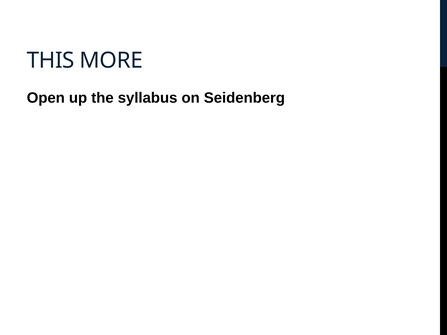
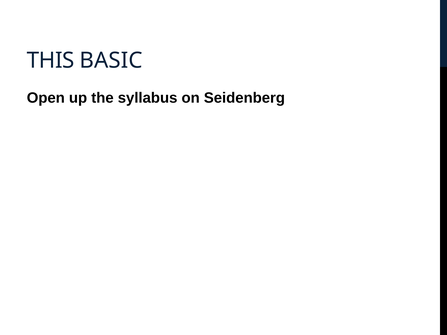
MORE: MORE -> BASIC (111, 60)
